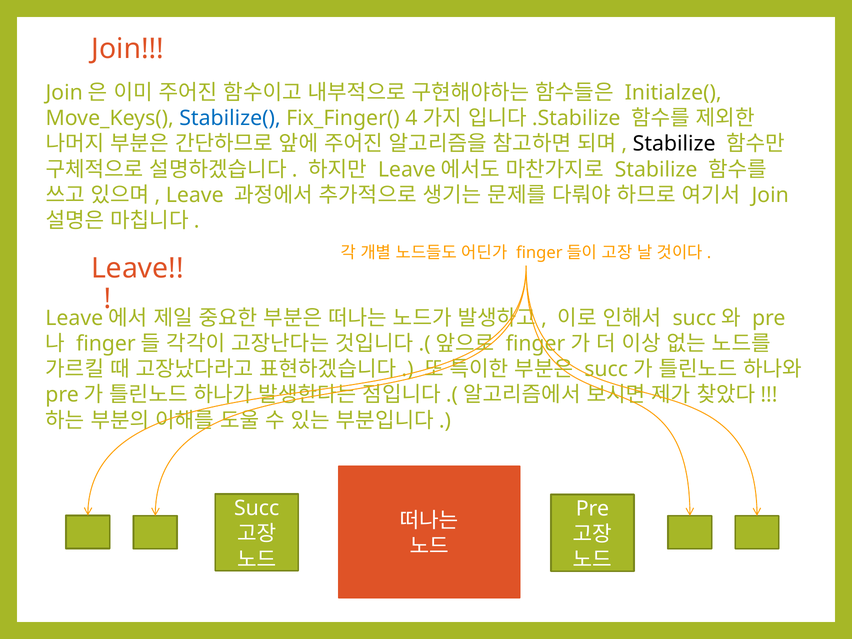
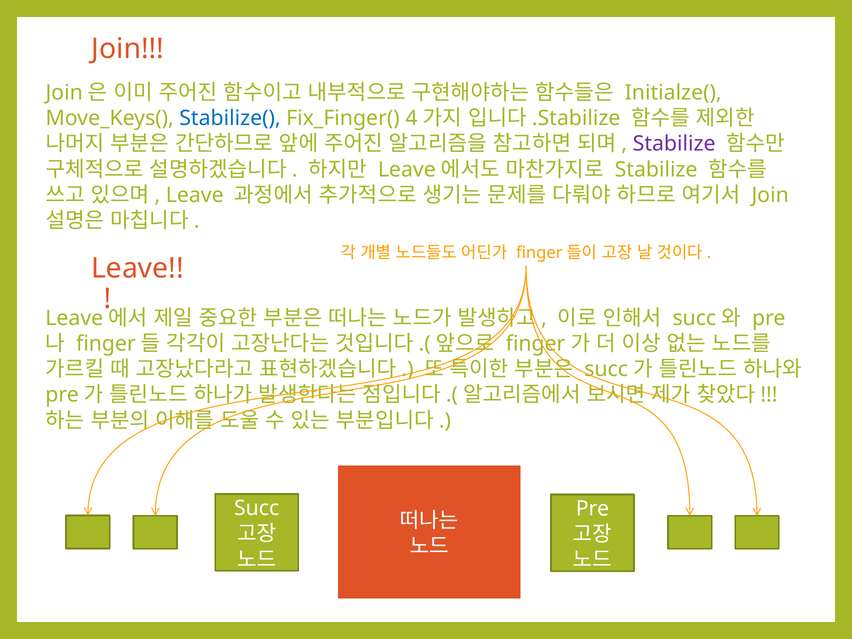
Stabilize colour: black -> purple (674, 144)
